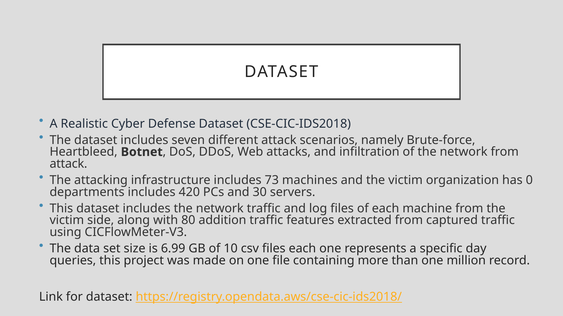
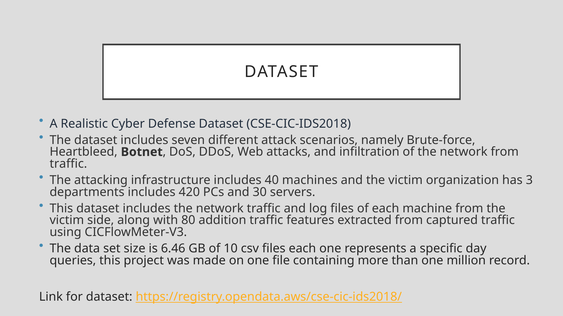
attack: attack -> traffic (68, 164)
73: 73 -> 40 (272, 181)
0: 0 -> 3 (529, 181)
6.99: 6.99 -> 6.46 (173, 249)
